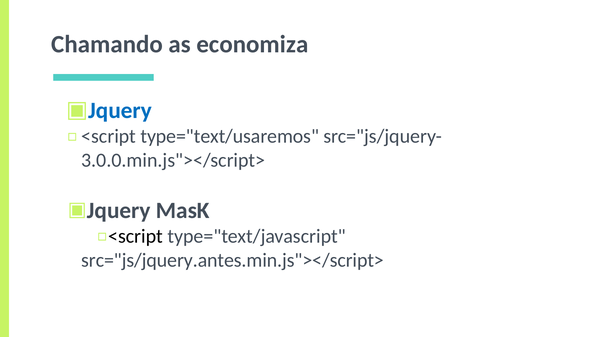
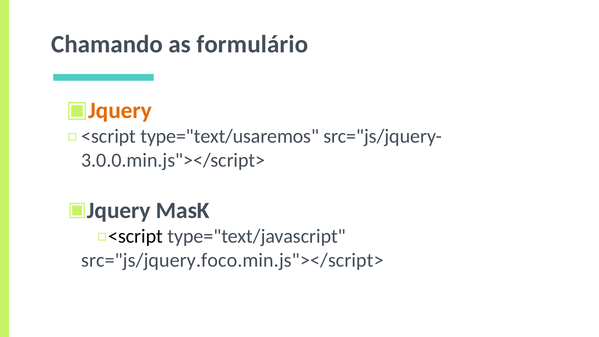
economiza: economiza -> formulário (252, 44)
Jquery colour: blue -> orange (120, 111)
src="js/jquery.antes.min.js"></script>: src="js/jquery.antes.min.js"></script> -> src="js/jquery.foco.min.js"></script> (232, 260)
